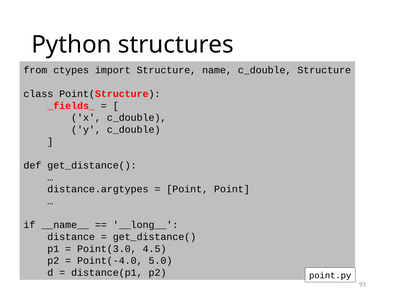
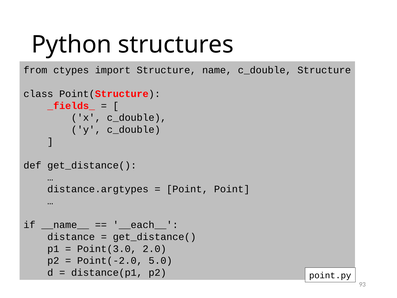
__long__: __long__ -> __each__ (146, 225)
4.5: 4.5 -> 2.0 (155, 249)
Point(-4.0: Point(-4.0 -> Point(-2.0 (110, 260)
